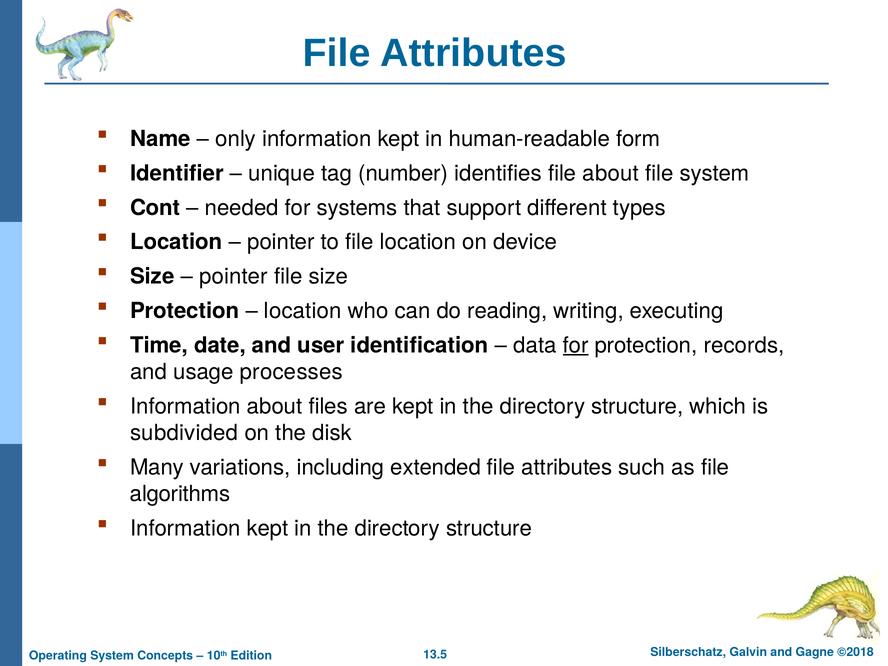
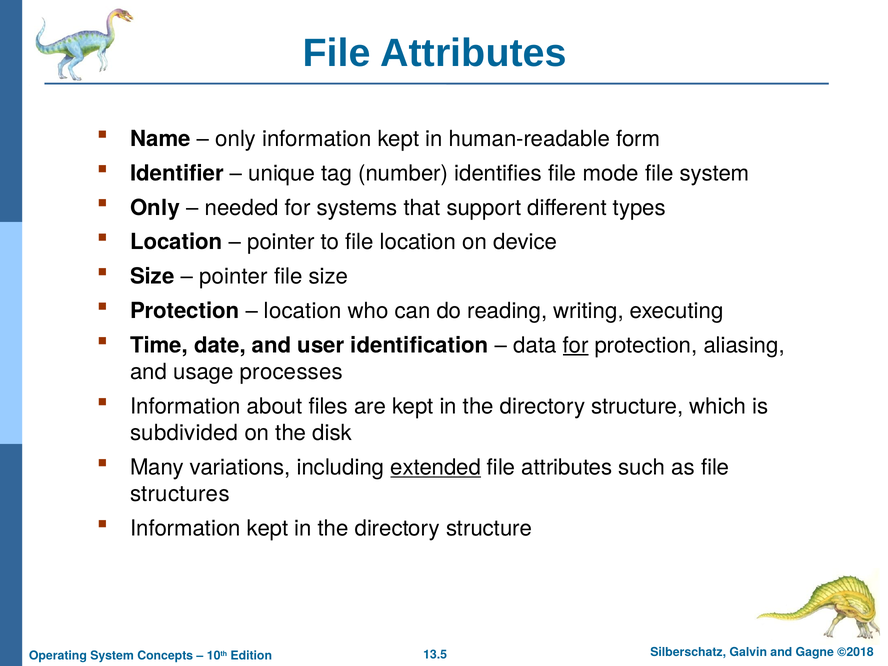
file about: about -> mode (611, 173)
Cont: Cont -> Only (155, 208)
records: records -> aliasing (744, 345)
extended underline: none -> present (436, 467)
algorithms: algorithms -> structures (180, 494)
